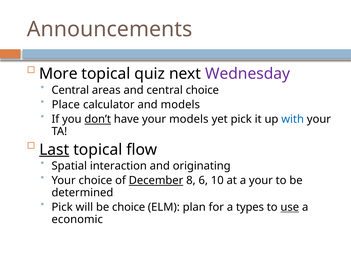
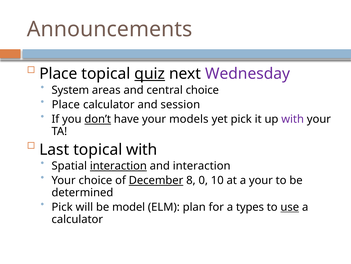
More: More -> Place (58, 74)
quiz underline: none -> present (150, 74)
Central: Central -> System (70, 90)
and models: models -> session (180, 104)
with colour: blue -> purple (293, 119)
Last underline: present -> none (54, 149)
topical flow: flow -> with (142, 149)
interaction underline: none -> present (118, 165)
and originating: originating -> interaction (202, 165)
6: 6 -> 0 (203, 180)
be choice: choice -> model (129, 207)
economic: economic -> calculator (77, 219)
